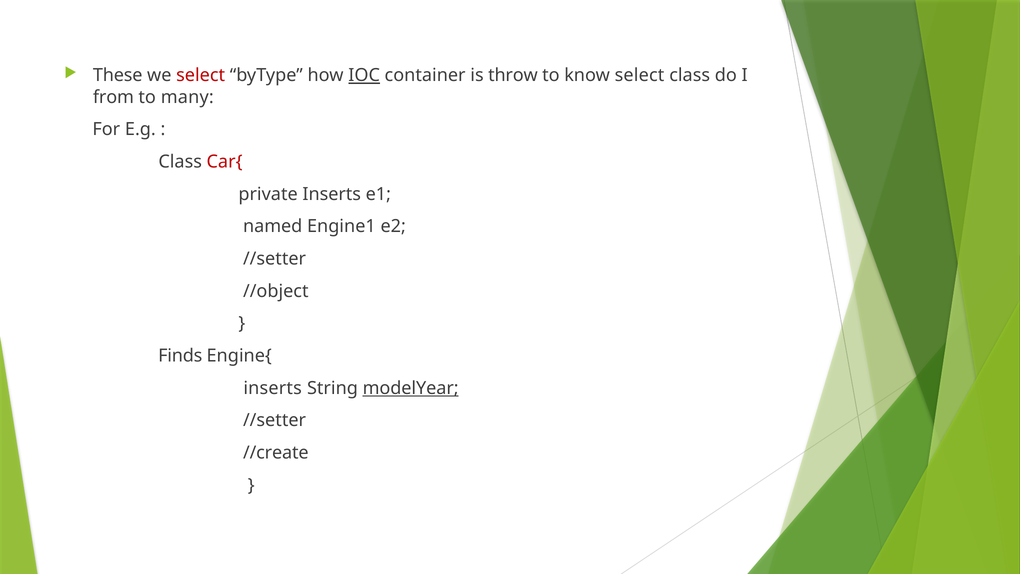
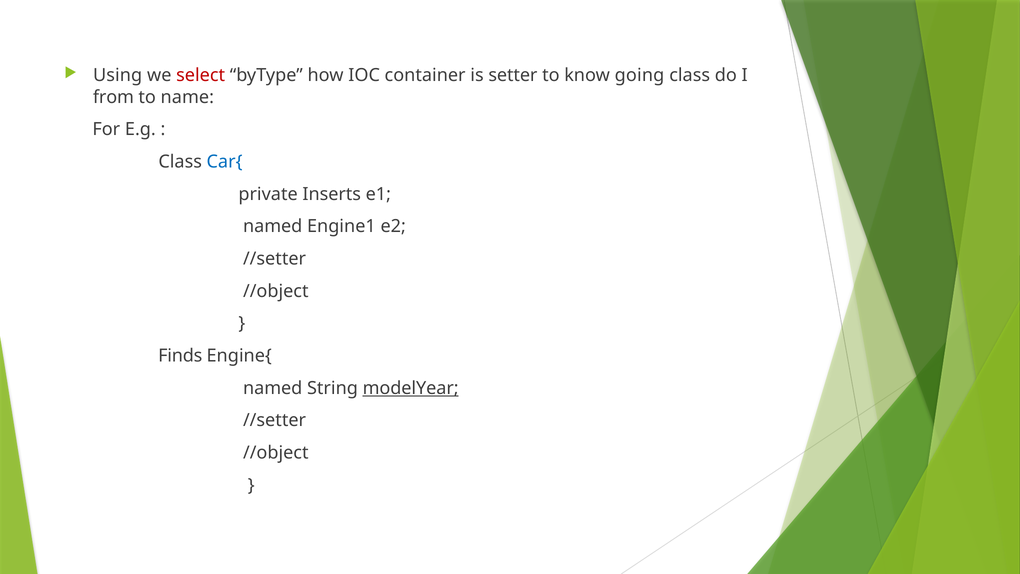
These: These -> Using (118, 75)
IOC underline: present -> none (364, 75)
throw: throw -> setter (513, 75)
know select: select -> going (639, 75)
many: many -> name (187, 97)
Car{ colour: red -> blue (225, 162)
inserts: inserts -> named (273, 388)
//create: //create -> //object (276, 453)
